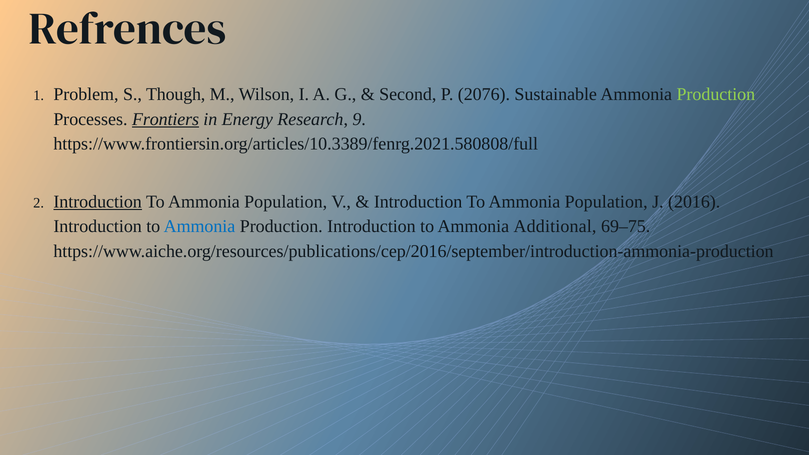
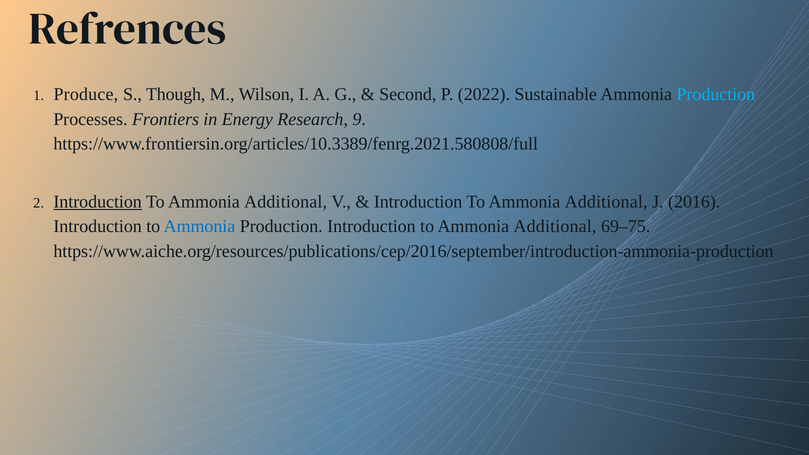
Problem: Problem -> Produce (86, 95)
2076: 2076 -> 2022 (484, 95)
Production colour: light green -> light blue (716, 95)
Frontiers underline: present -> none (166, 119)
Population: Population -> Additional (286, 202)
Population: Population -> Additional (606, 202)
